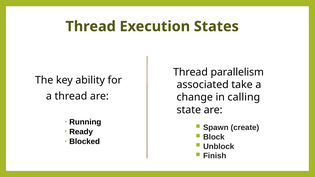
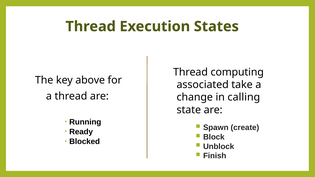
parallelism: parallelism -> computing (237, 72)
ability: ability -> above (90, 80)
